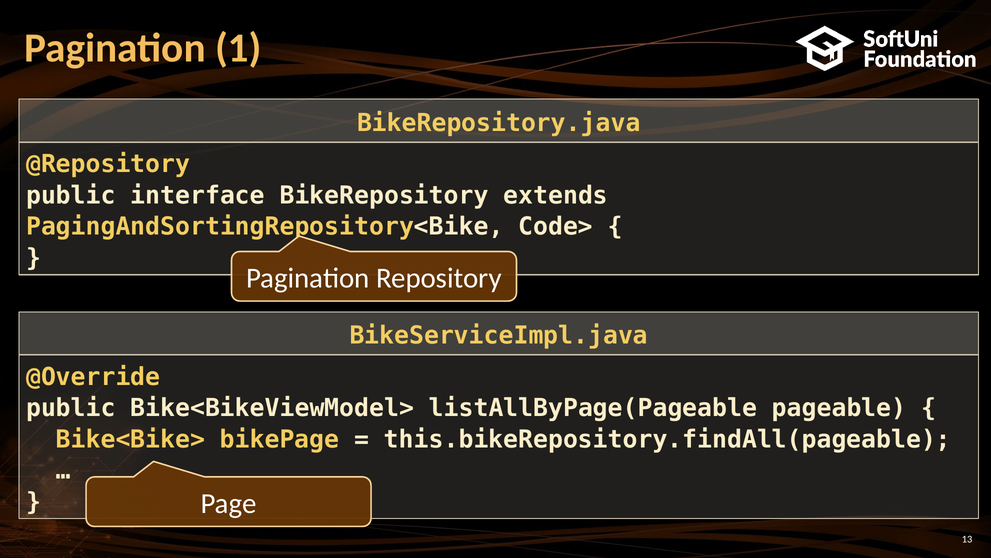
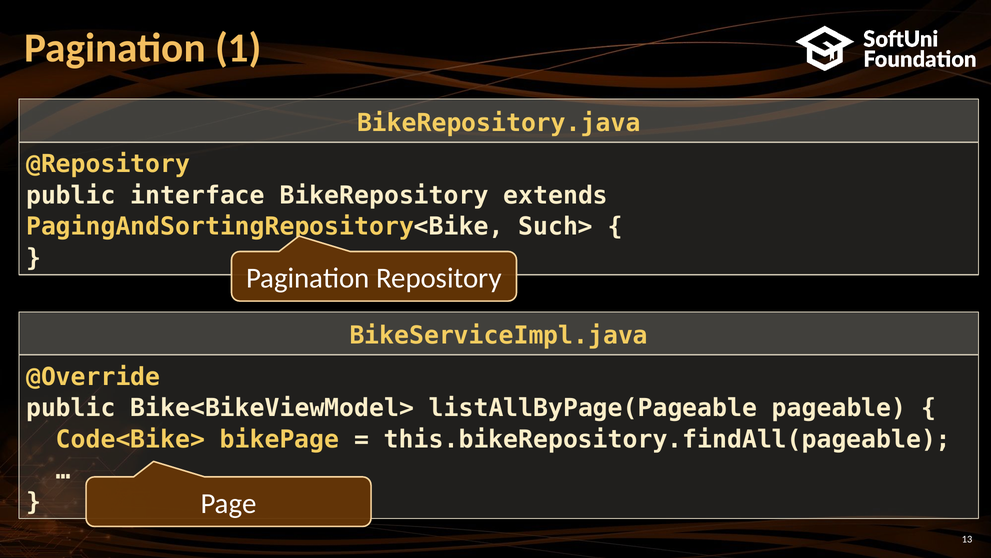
Code>: Code> -> Such> (556, 227)
Bike<Bike>: Bike<Bike> -> Code<Bike> (130, 439)
